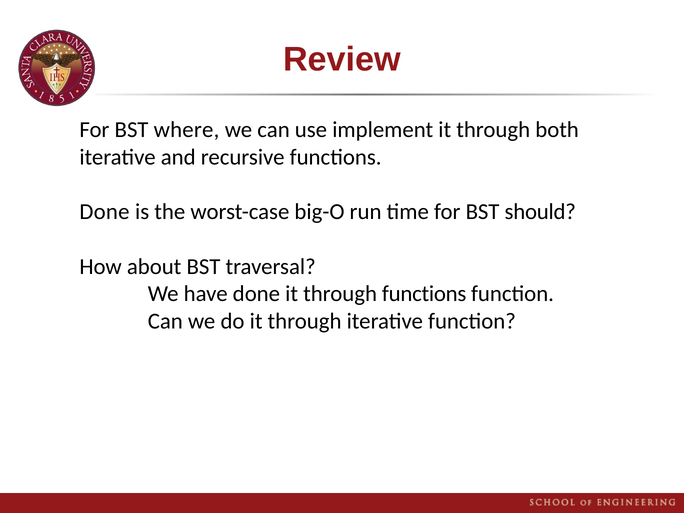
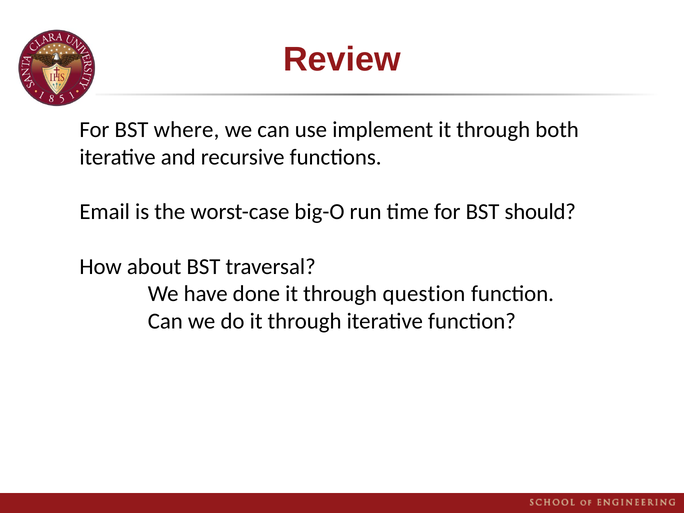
Done: Done -> Email (105, 212)
through functions: functions -> question (424, 294)
